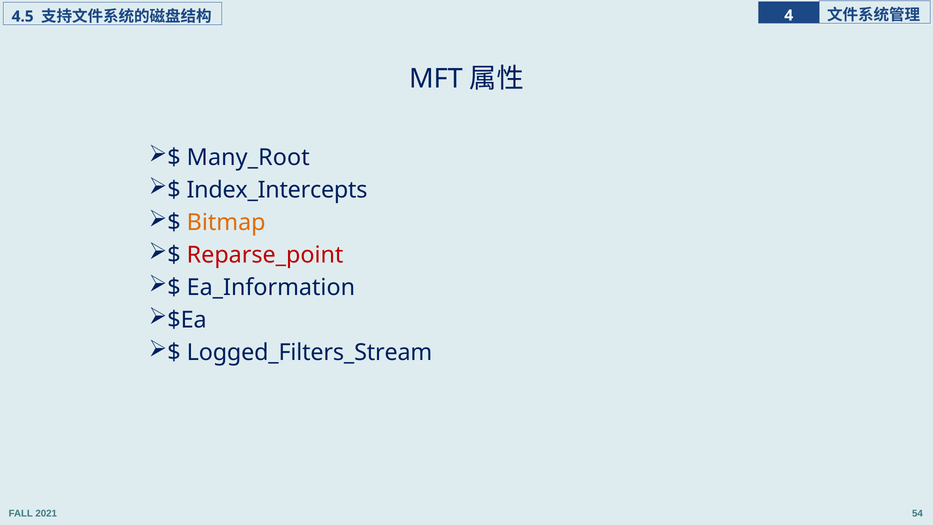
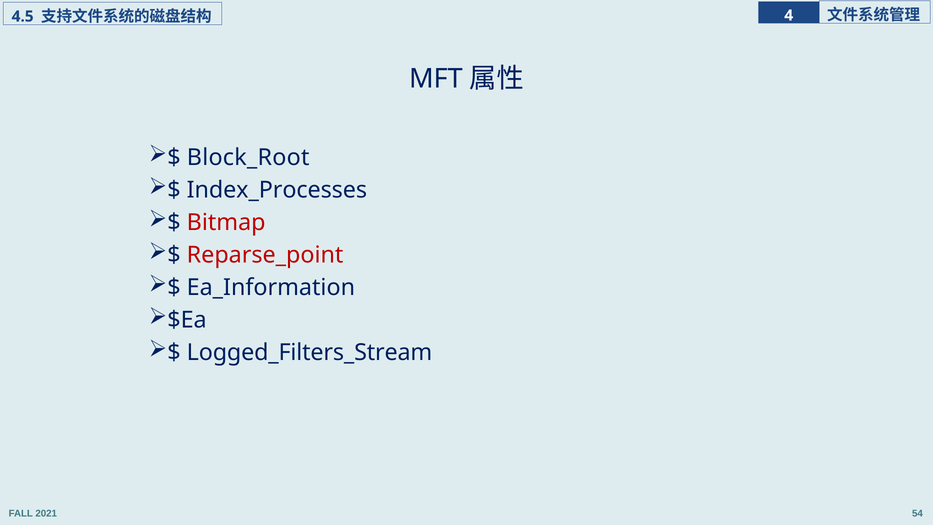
Many_Root: Many_Root -> Block_Root (248, 158)
Index_Intercepts: Index_Intercepts -> Index_Processes (277, 190)
Bitmap colour: orange -> red (226, 223)
